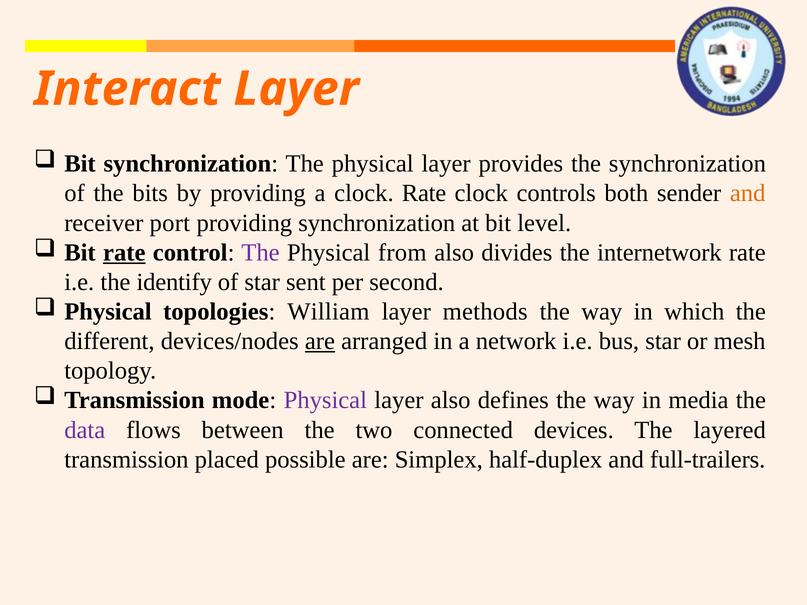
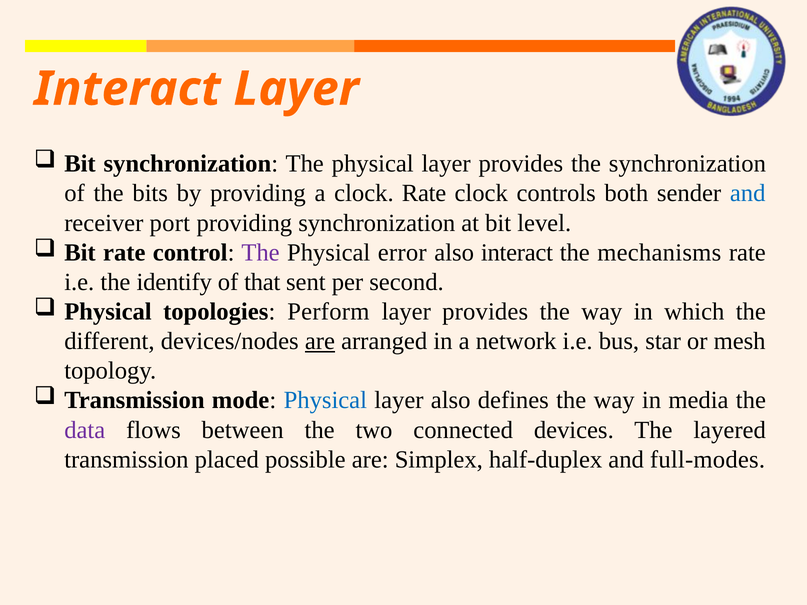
and colour: orange -> blue (748, 193)
rate underline: present -> none (124, 253)
from: from -> error (402, 253)
also divides: divides -> interact (517, 253)
internetwork: internetwork -> mechanisms (659, 253)
of star: star -> that (262, 282)
William: William -> Perform (328, 312)
methods: methods -> provides (485, 312)
Physical colour: purple -> blue (325, 400)
full-trailers: full-trailers -> full-modes (708, 460)
